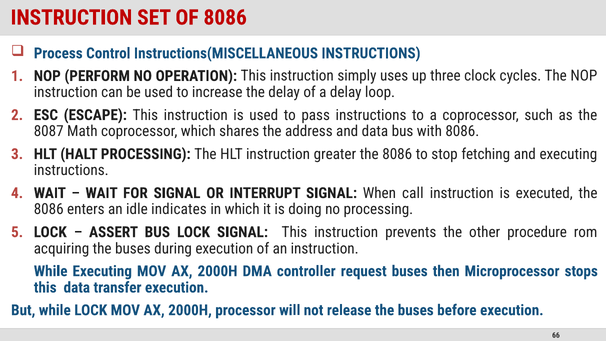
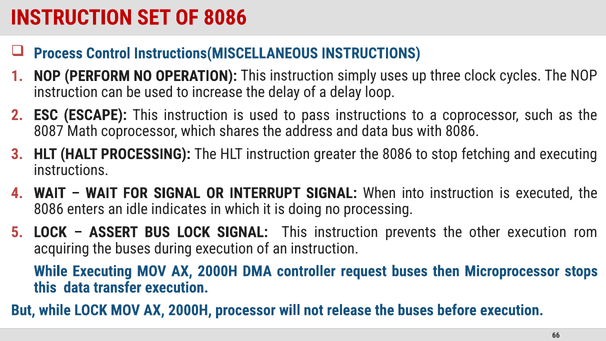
call: call -> into (413, 193)
other procedure: procedure -> execution (537, 232)
